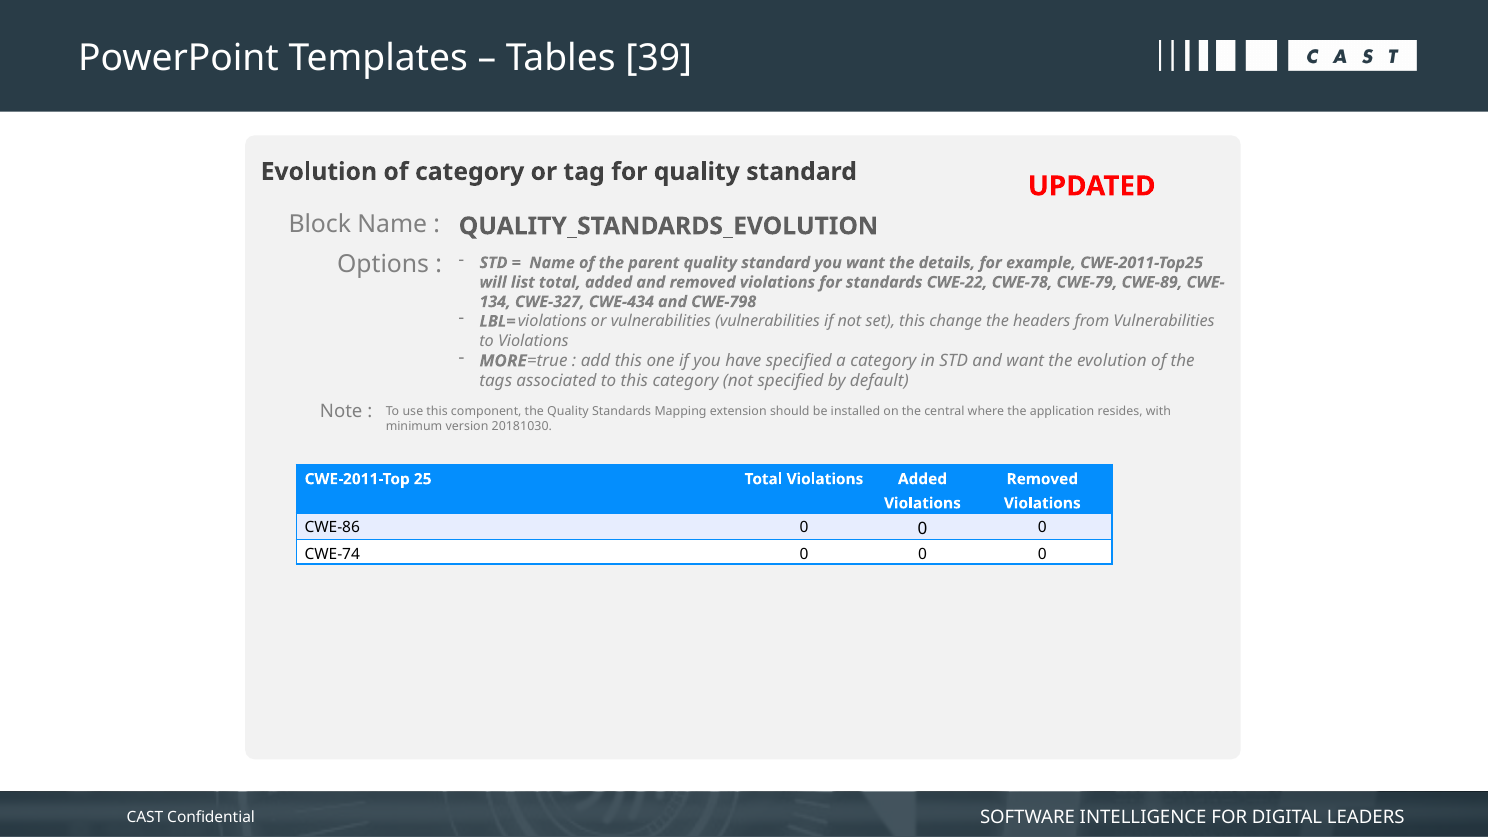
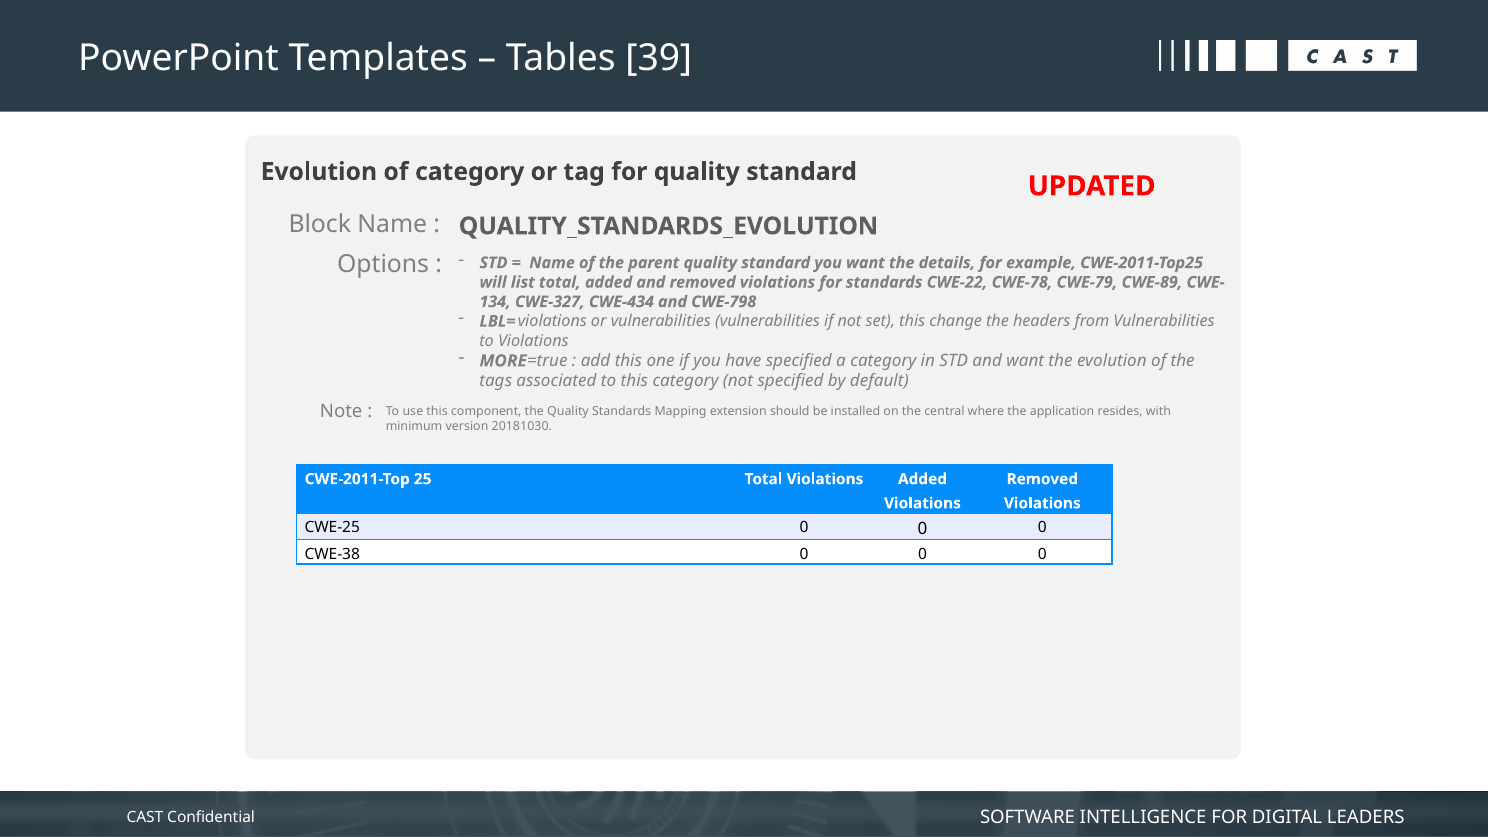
CWE-86: CWE-86 -> CWE-25 (332, 527)
CWE-74: CWE-74 -> CWE-38 (332, 554)
